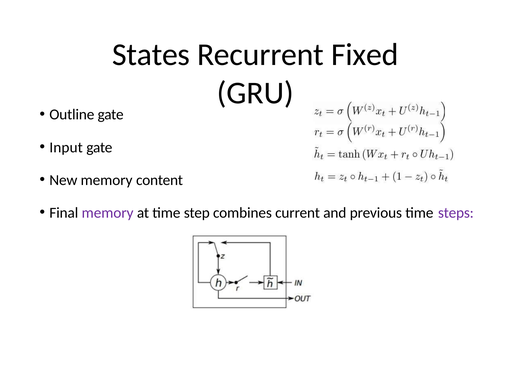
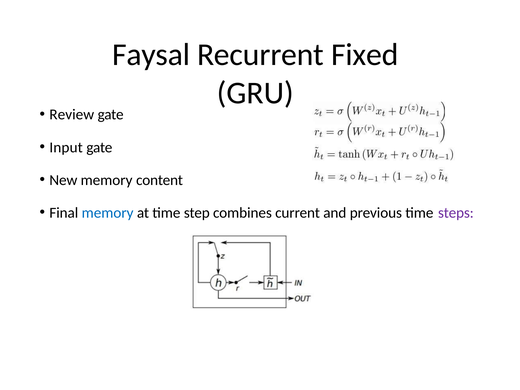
States: States -> Faysal (151, 55)
Outline: Outline -> Review (72, 115)
memory colour: purple -> blue (108, 213)
